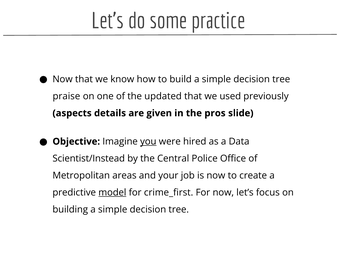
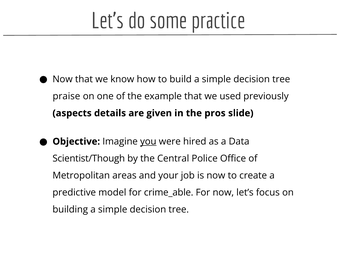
updated: updated -> example (163, 96)
Scientist/Instead: Scientist/Instead -> Scientist/Though (89, 159)
model underline: present -> none (112, 193)
crime_first: crime_first -> crime_able (169, 193)
